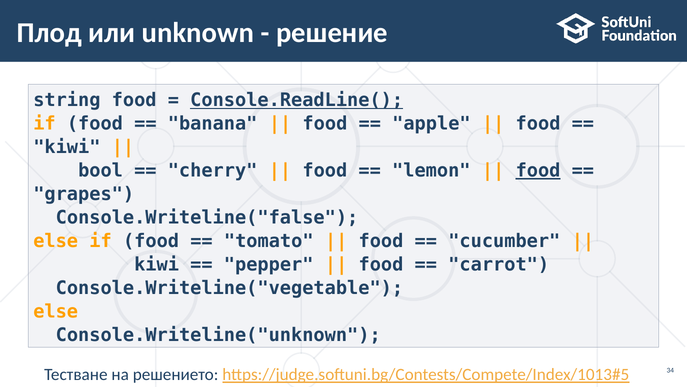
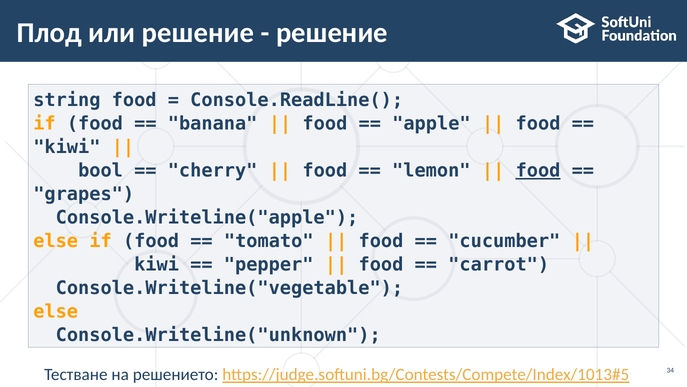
или unknown: unknown -> решение (198, 33)
Console.ReadLine( underline: present -> none (297, 100)
Console.Writeline("false: Console.Writeline("false -> Console.Writeline("apple (207, 217)
